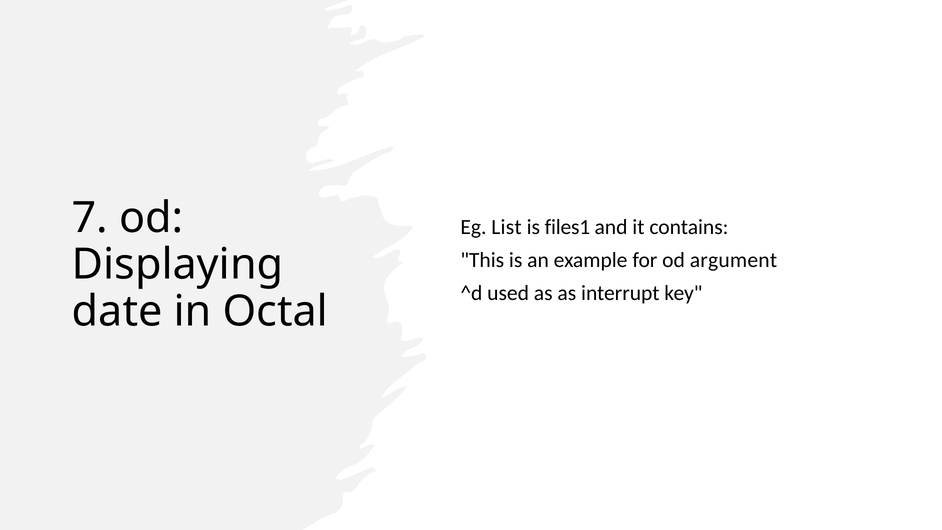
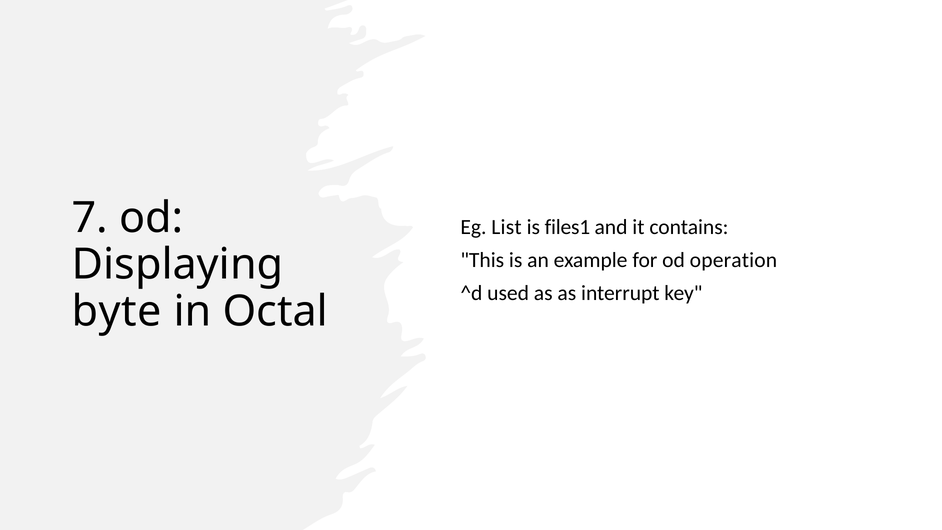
argument: argument -> operation (733, 260)
date: date -> byte (117, 311)
